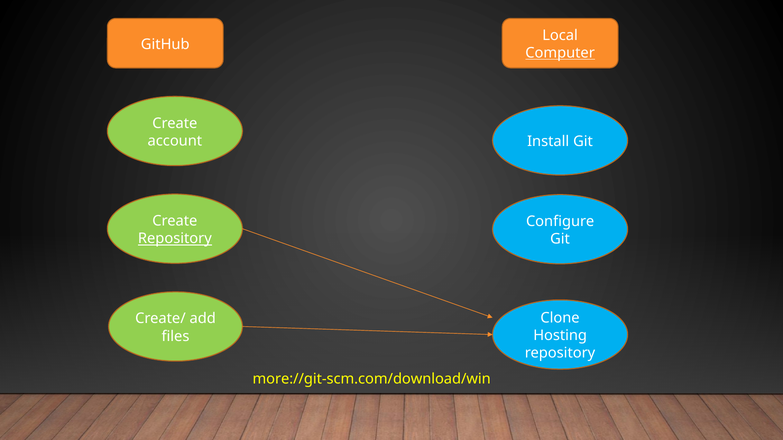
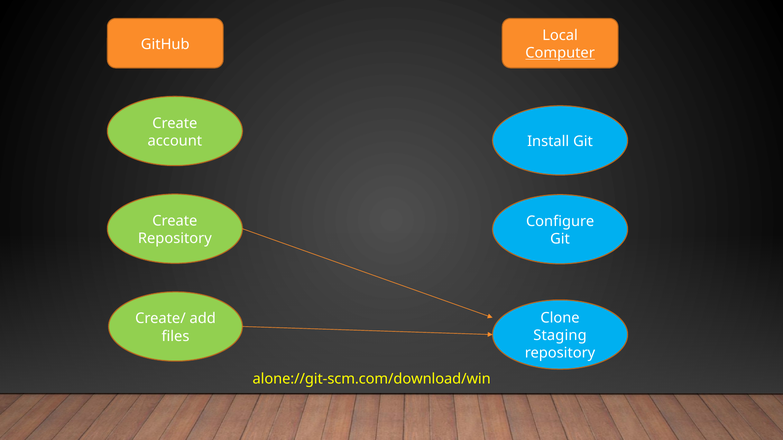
Repository underline: present -> none (175, 239)
Hosting: Hosting -> Staging (560, 336)
more://git-scm.com/download/win: more://git-scm.com/download/win -> alone://git-scm.com/download/win (372, 379)
